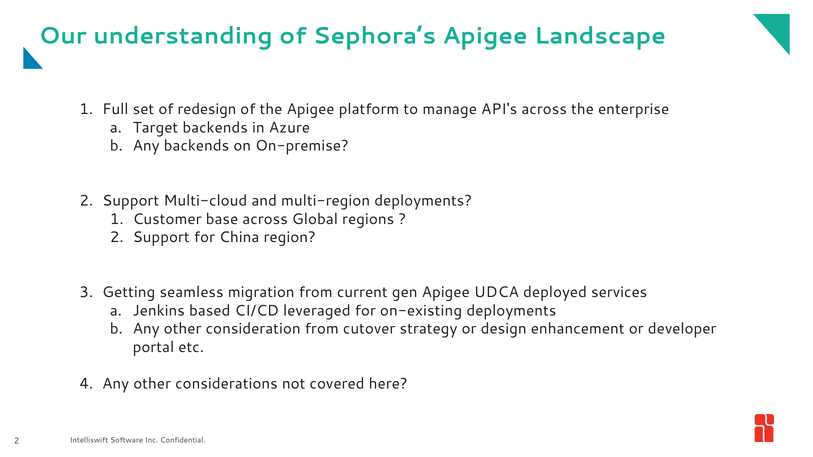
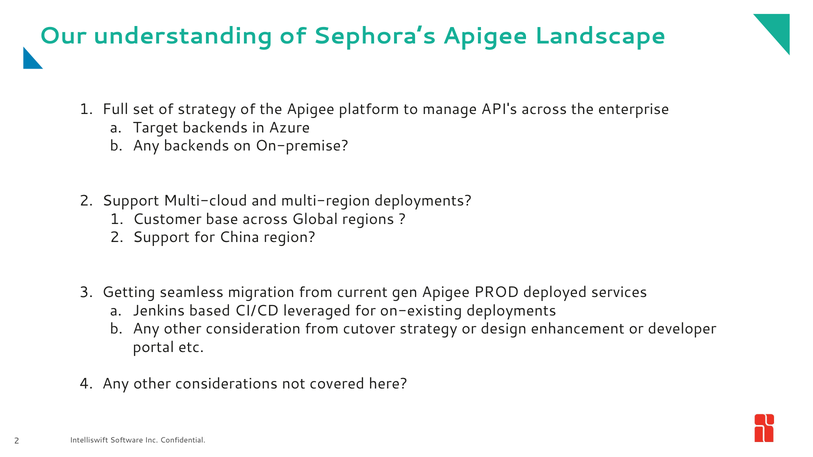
of redesign: redesign -> strategy (207, 109)
UDCA: UDCA -> PROD (496, 292)
